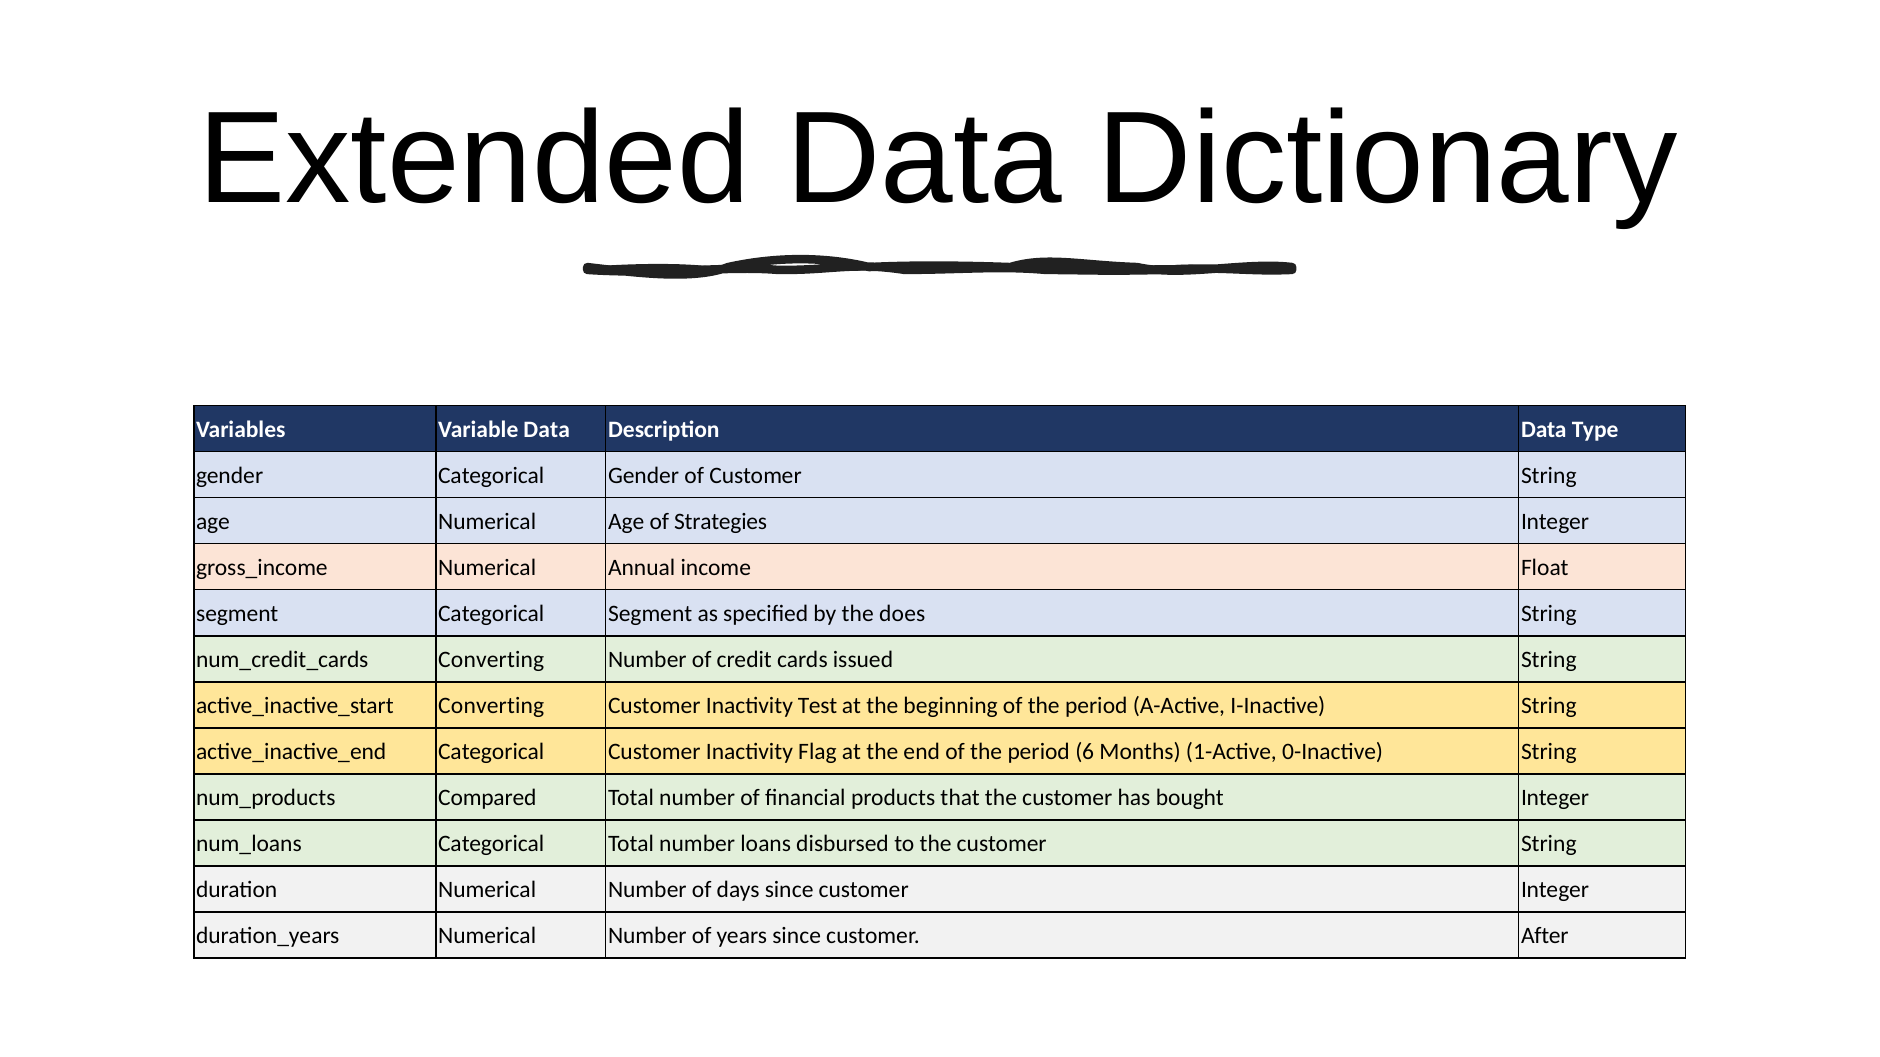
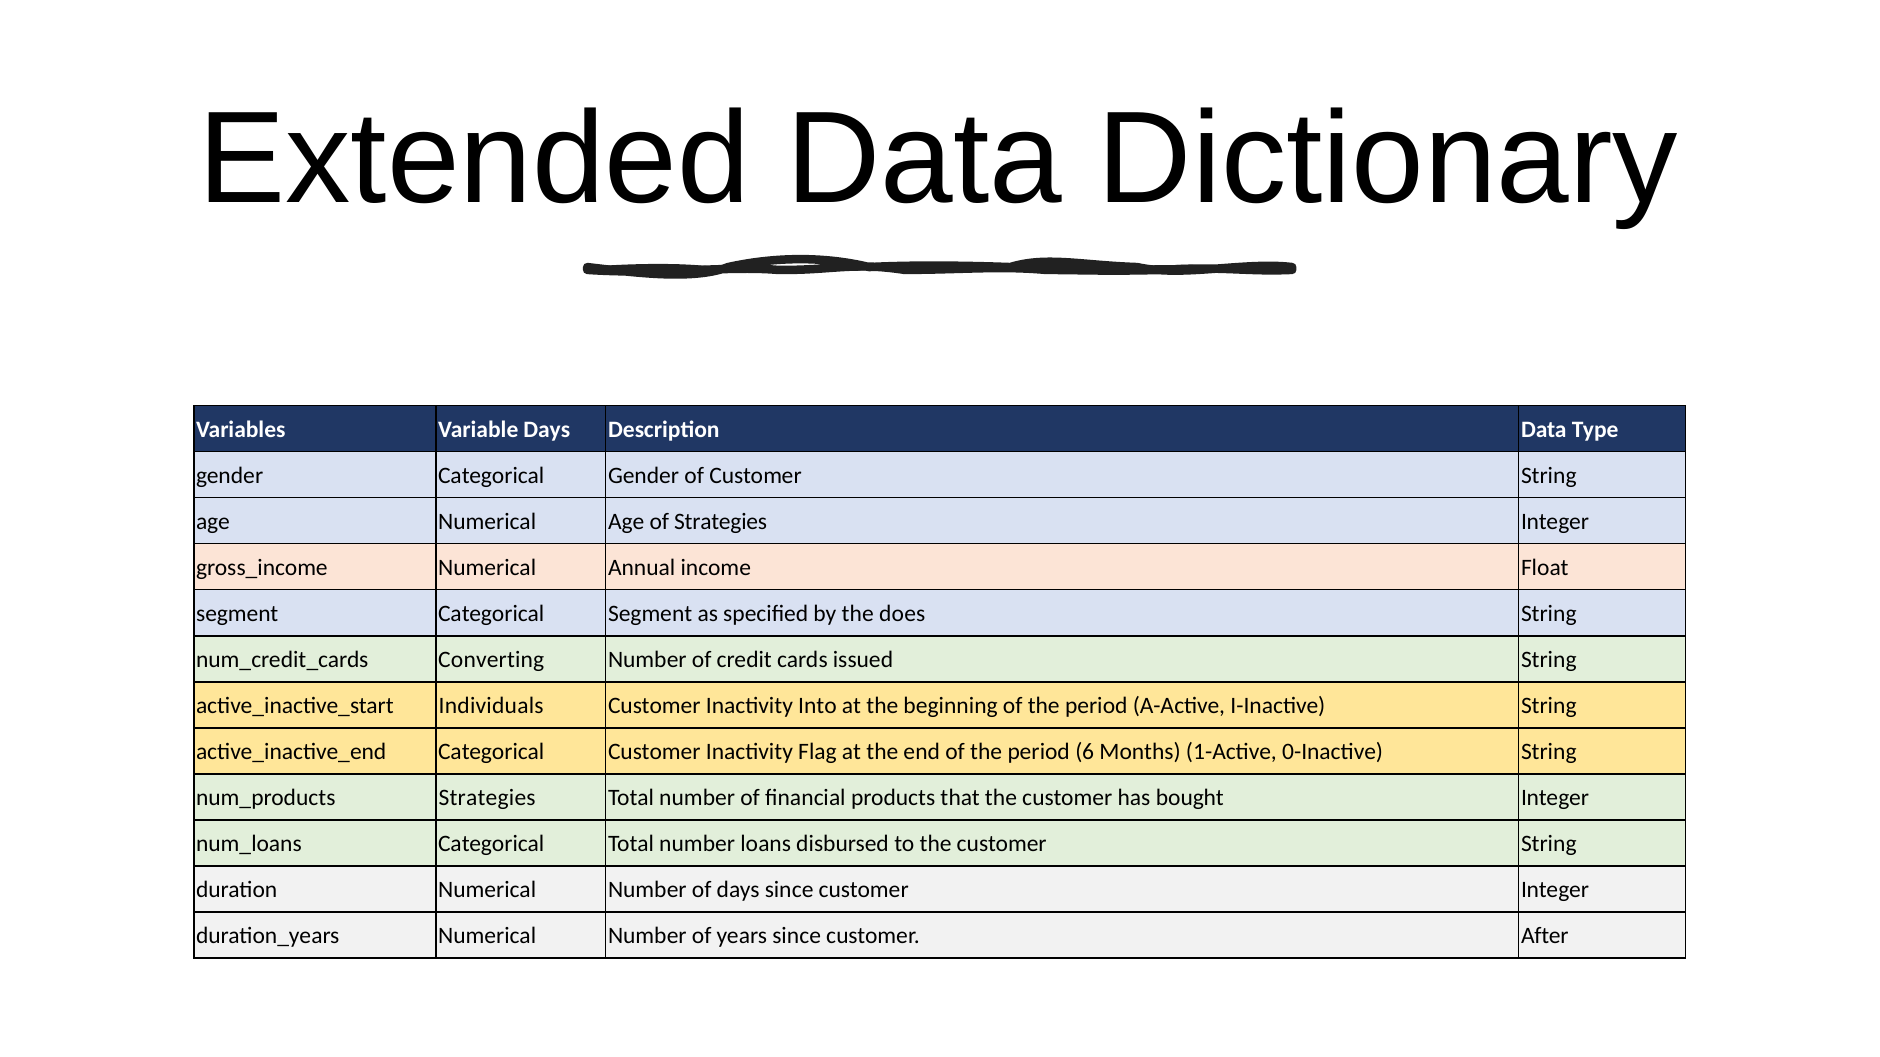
Variable Data: Data -> Days (547, 430)
Converting: Converting -> Individuals (491, 706)
Test: Test -> Into (817, 706)
Compared: Compared -> Strategies (487, 798)
